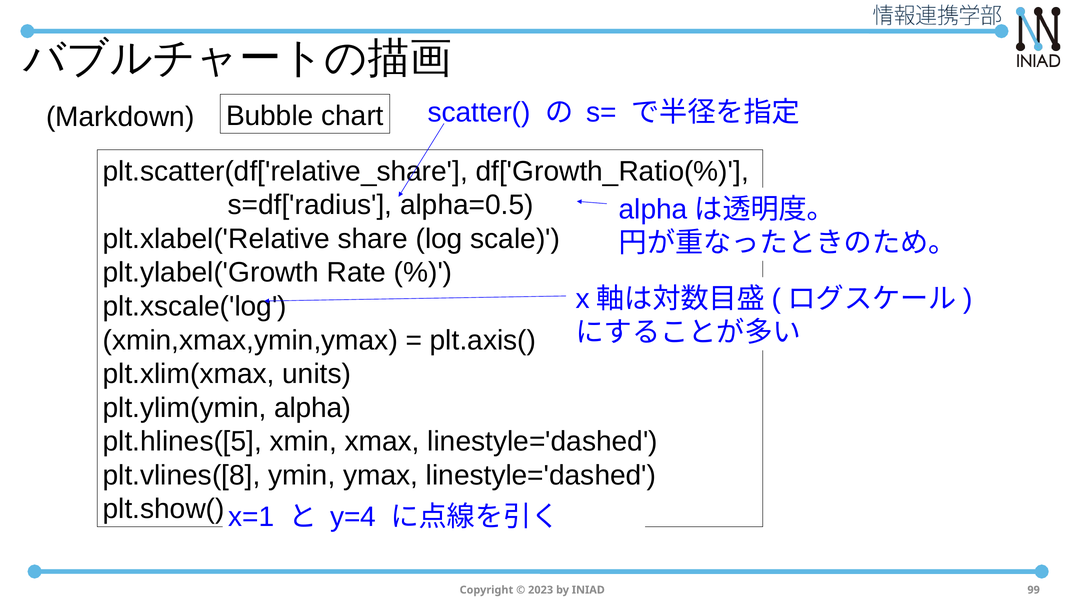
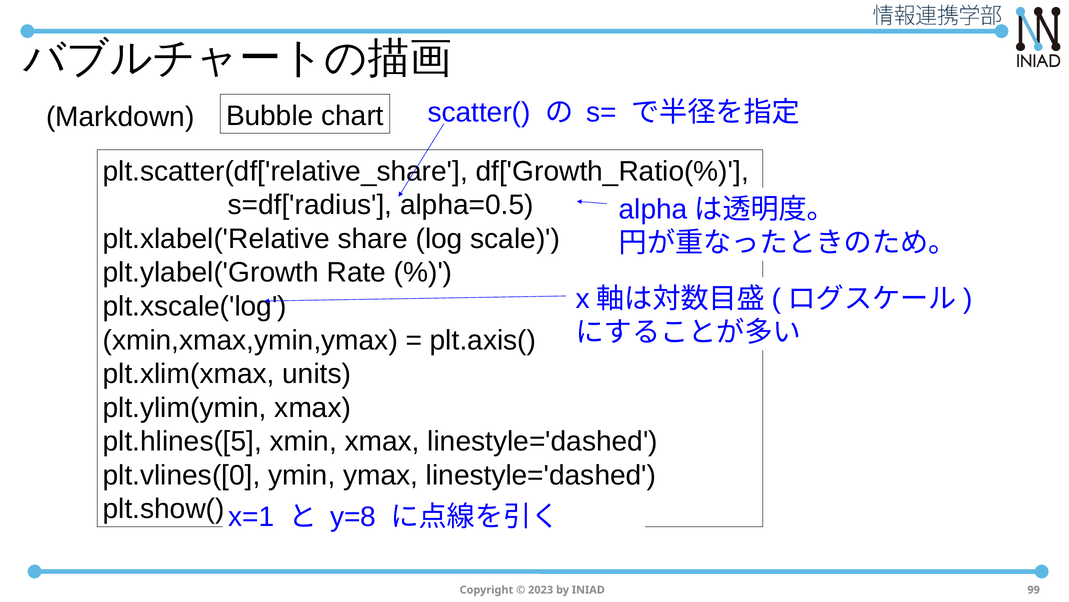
plt.ylim(ymin alpha: alpha -> xmax (313, 407)
plt.vlines([8: plt.vlines([8 -> plt.vlines([0 (182, 475)
y=4: y=4 -> y=8 (353, 516)
